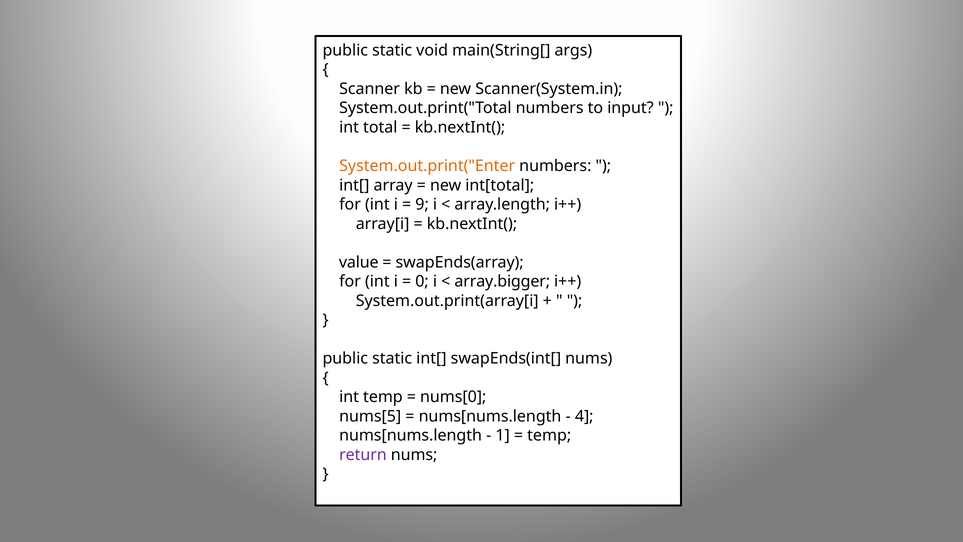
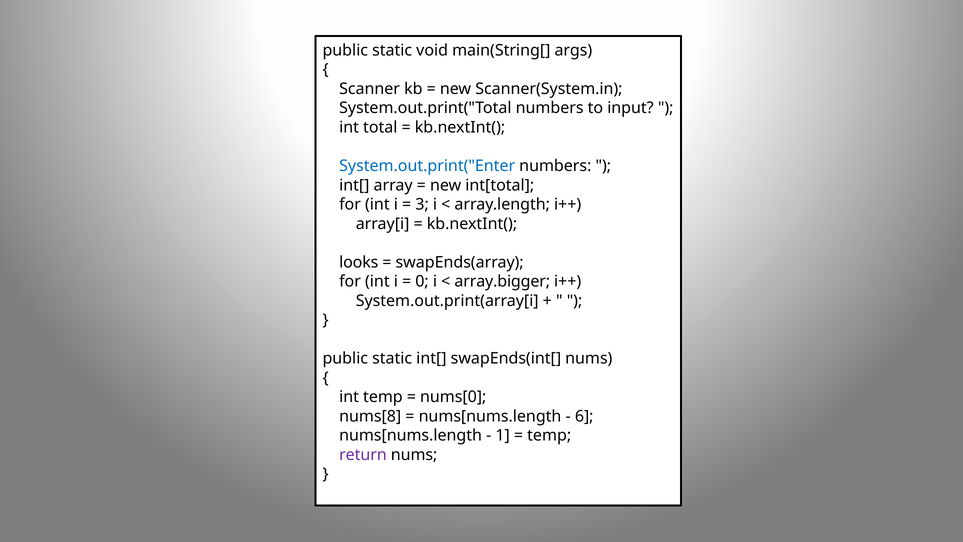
System.out.print("Enter colour: orange -> blue (427, 166)
9: 9 -> 3 (422, 204)
value: value -> looks (359, 262)
nums[5: nums[5 -> nums[8 (370, 416)
4: 4 -> 6 (584, 416)
